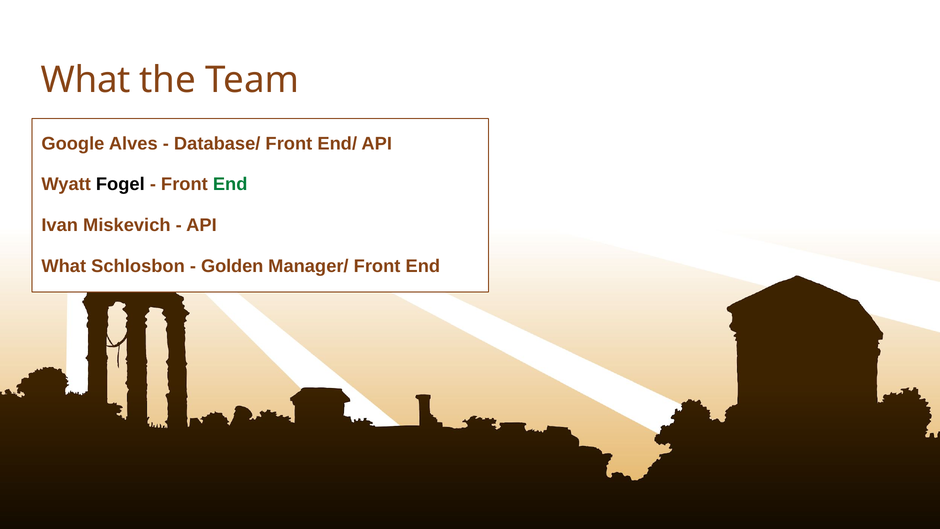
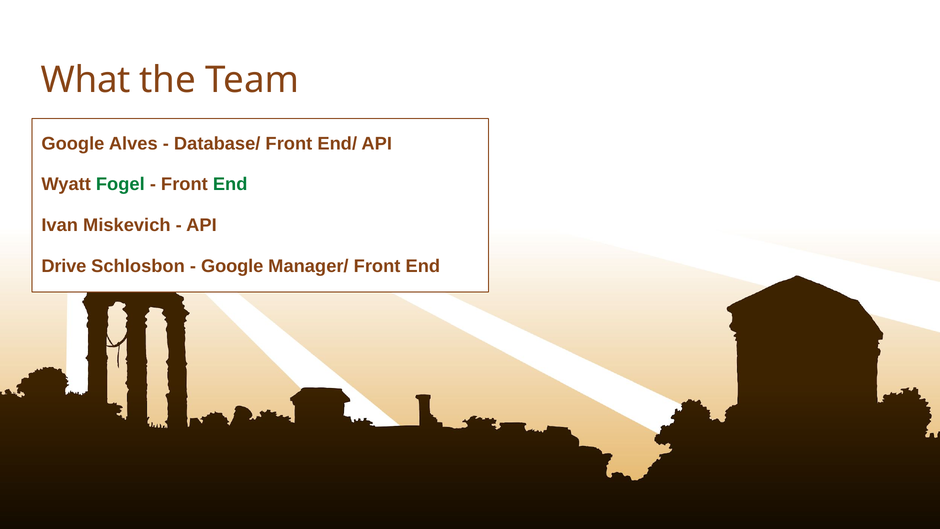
Fogel colour: black -> green (120, 184)
What: What -> Drive (64, 266)
Golden: Golden -> Google (232, 266)
